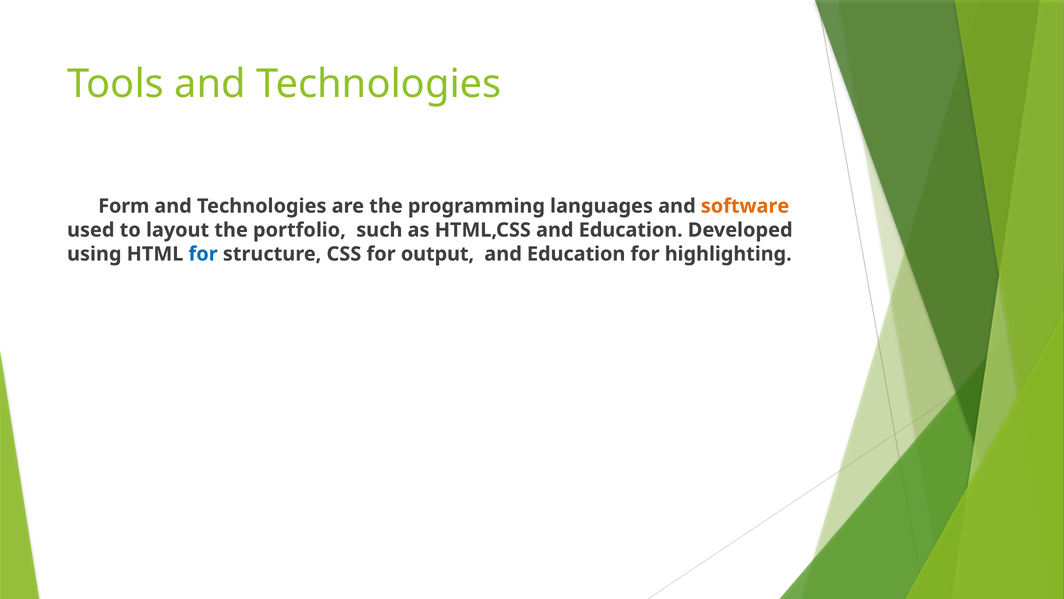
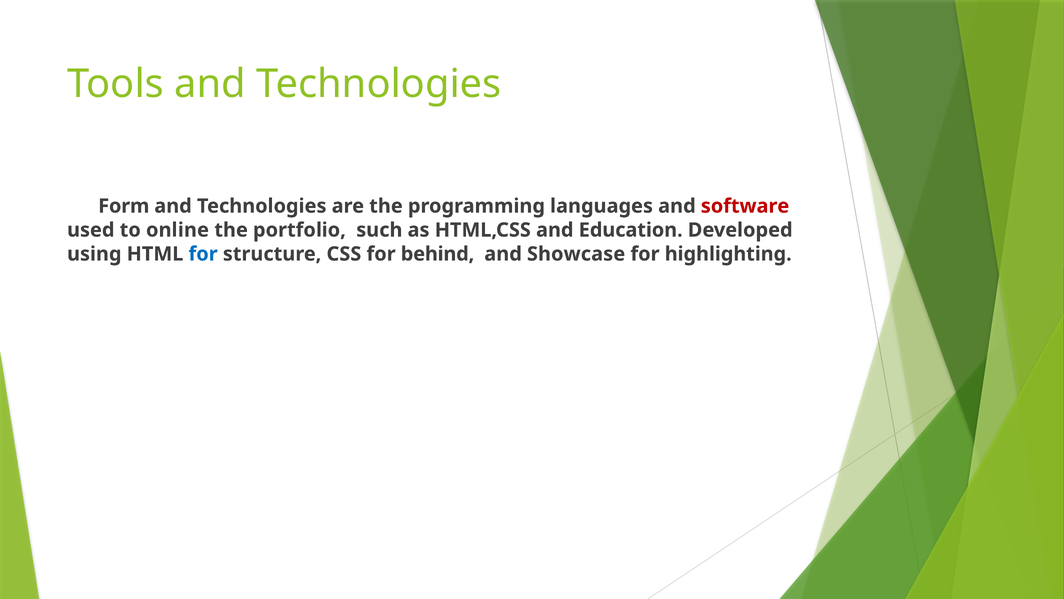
software colour: orange -> red (745, 206)
layout: layout -> online (177, 230)
output: output -> behind (438, 254)
Education: Education -> Showcase (576, 254)
